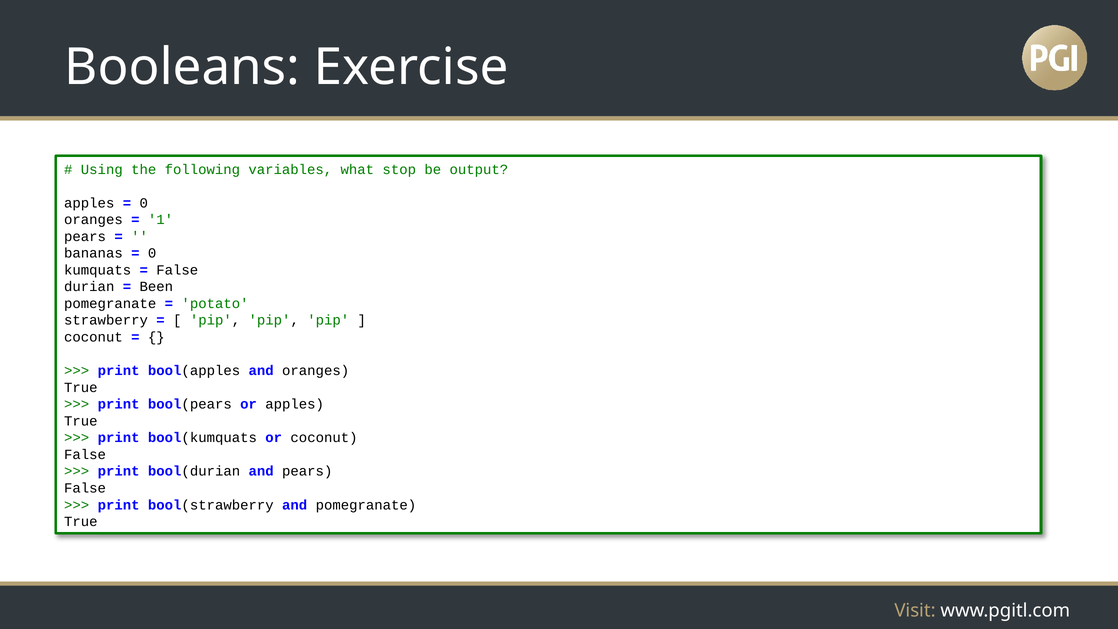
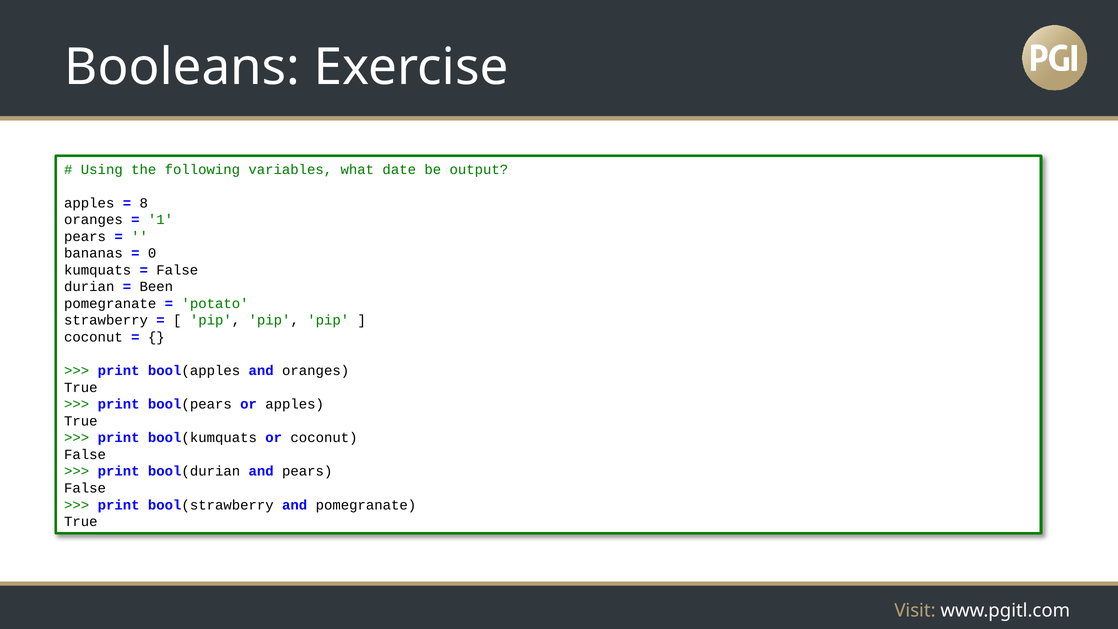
stop: stop -> date (399, 169)
0: 0 -> 8 (144, 203)
